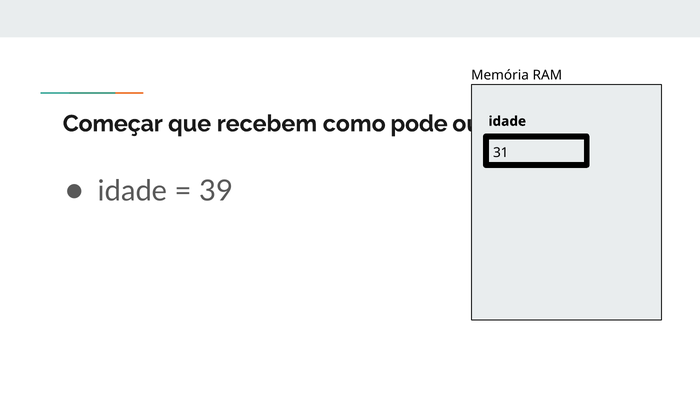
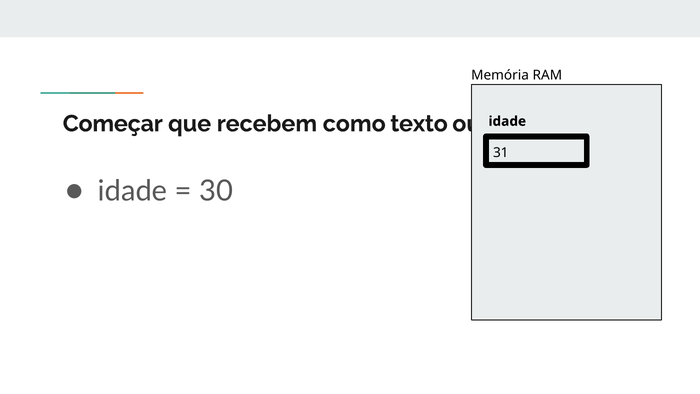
pode: pode -> texto (419, 124)
39: 39 -> 30 (216, 191)
